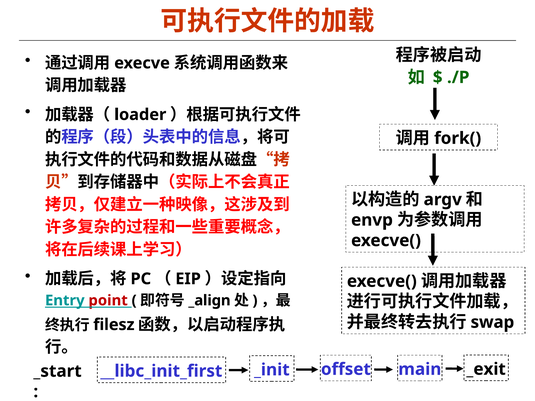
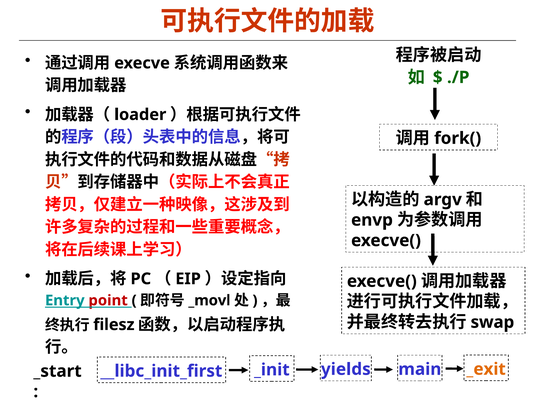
_align: _align -> _movl (209, 301)
offset: offset -> yields (346, 369)
_exit colour: black -> orange (486, 369)
